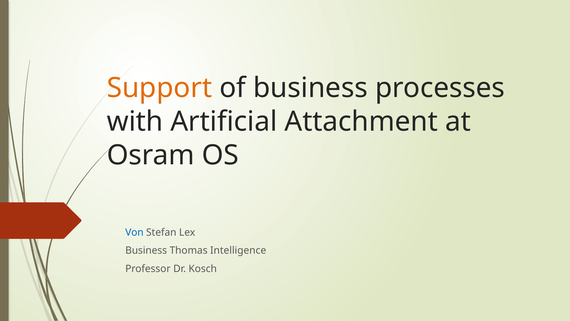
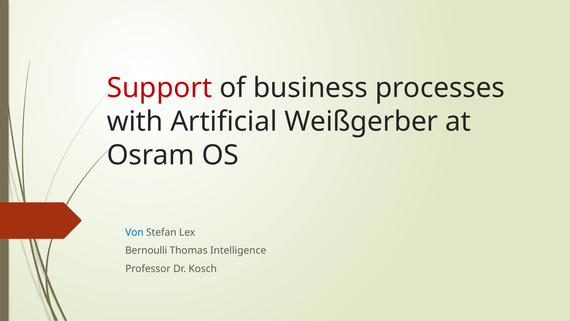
Support colour: orange -> red (159, 88)
Attachment: Attachment -> Weißgerber (361, 121)
Business: Business -> Bernoulli (146, 250)
